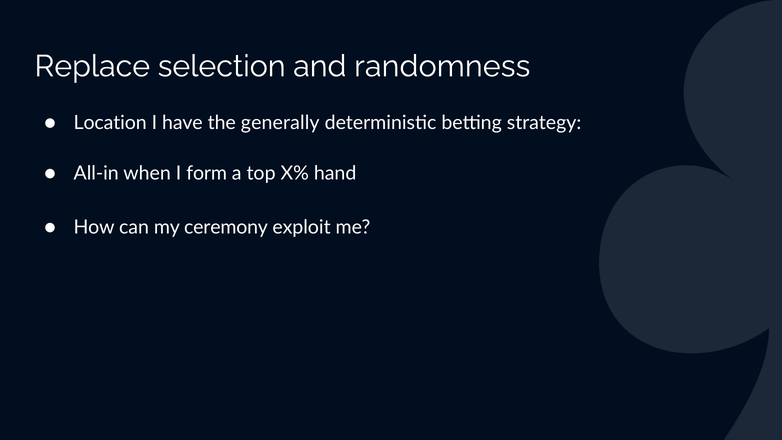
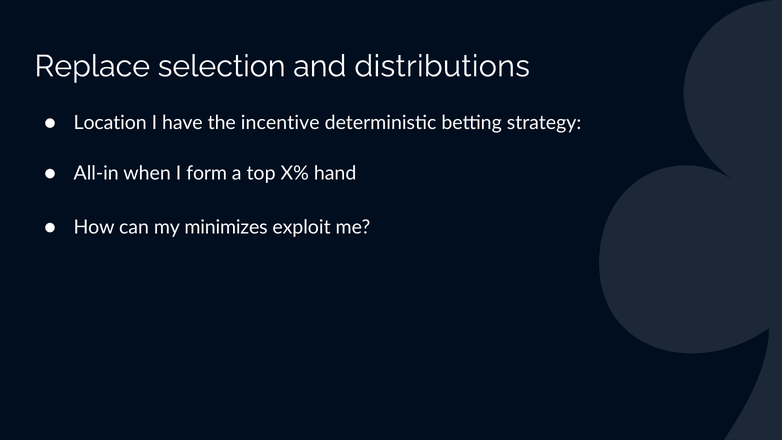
randomness: randomness -> distributions (442, 66)
generally: generally -> incentive (280, 123)
ceremony: ceremony -> minimizes (226, 227)
